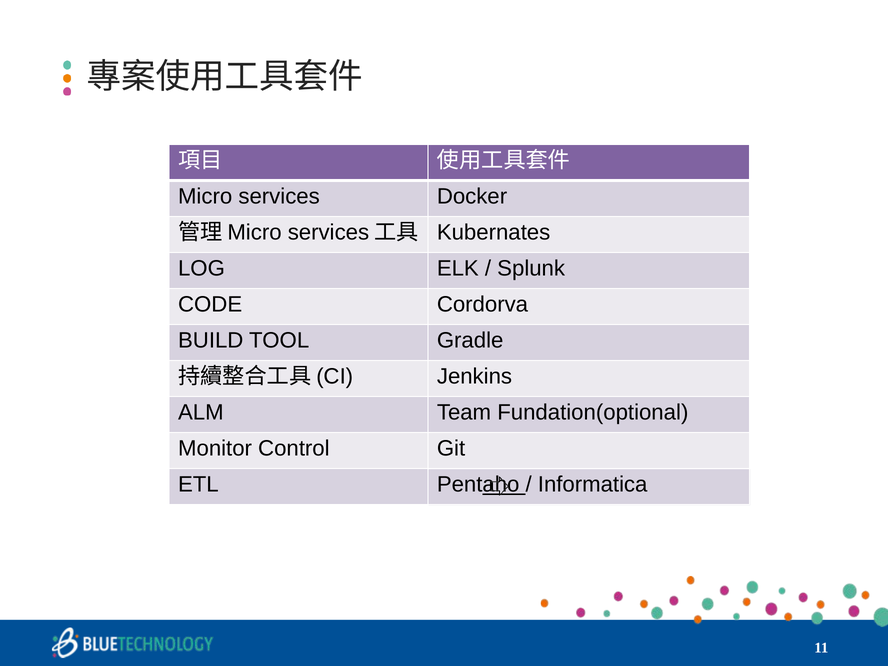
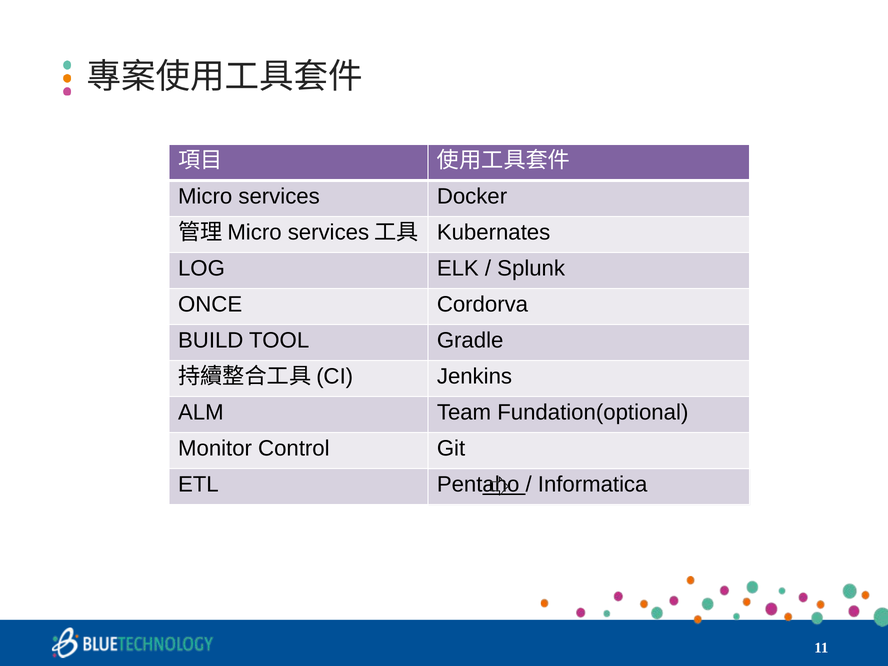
CODE: CODE -> ONCE (210, 304)
